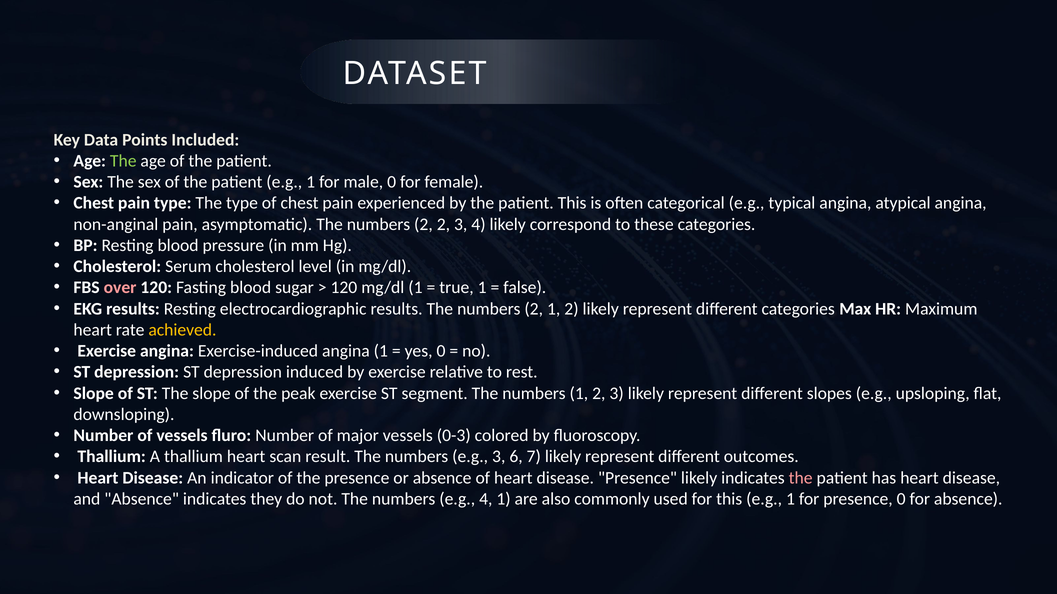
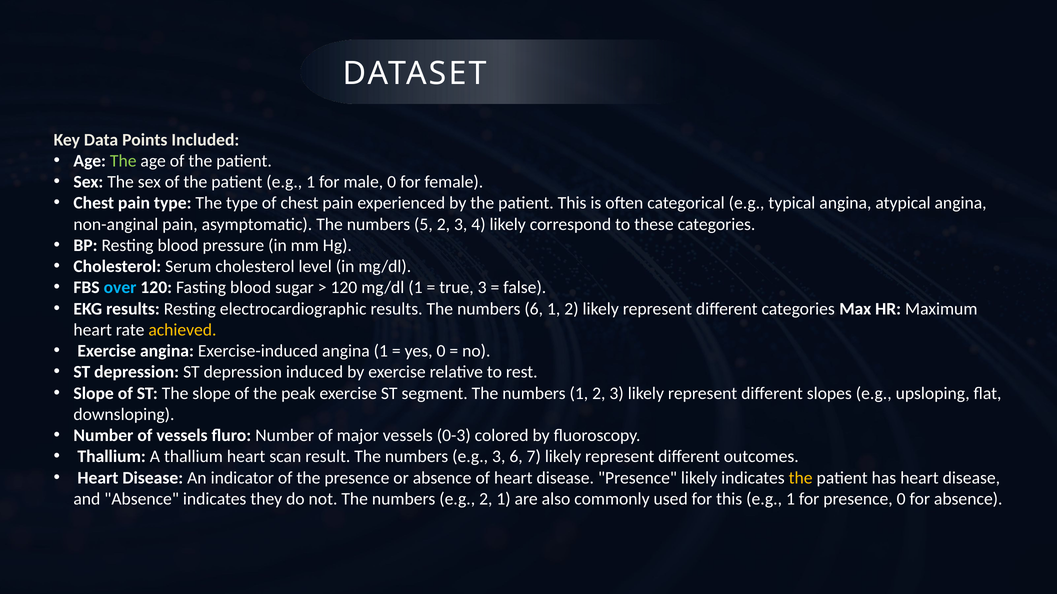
asymptomatic The numbers 2: 2 -> 5 (423, 224)
over colour: pink -> light blue (120, 288)
true 1: 1 -> 3 (482, 288)
results The numbers 2: 2 -> 6 (534, 309)
the colour: pink -> yellow (801, 478)
e.g 4: 4 -> 2 (486, 499)
